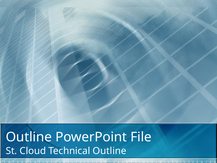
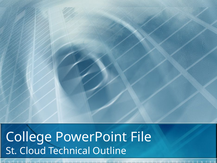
Outline: Outline -> College (29, 137)
